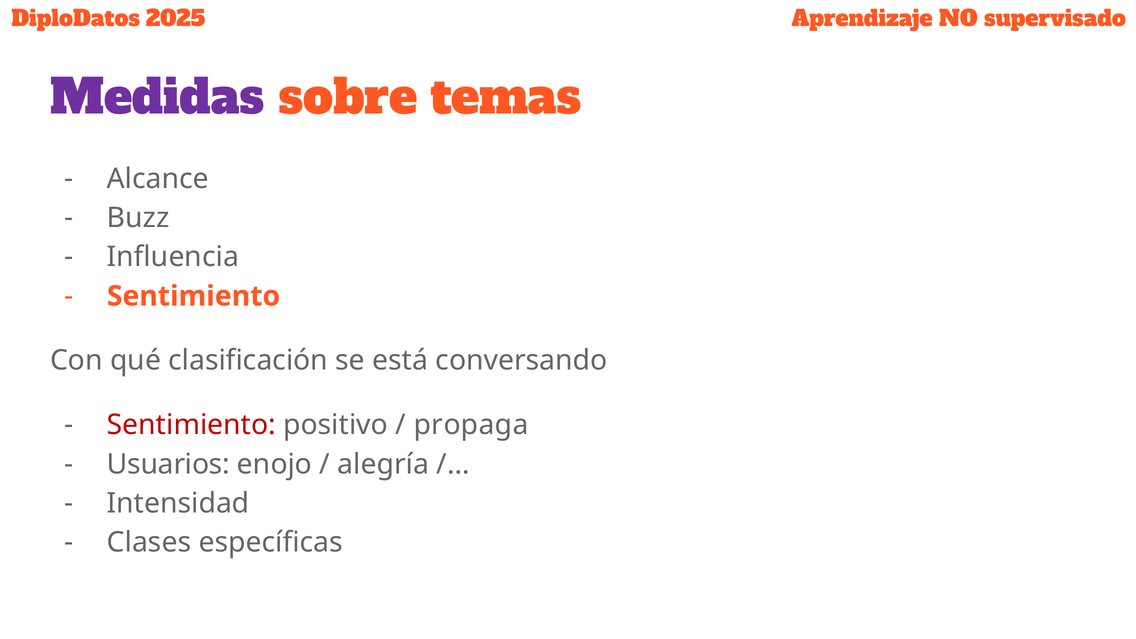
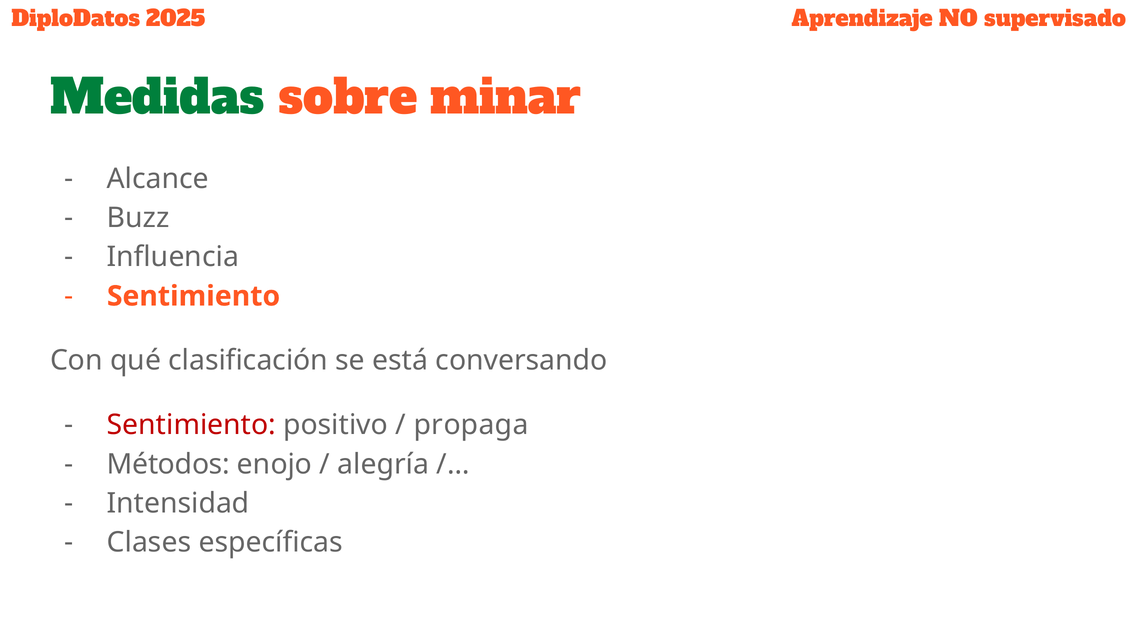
Medidas colour: purple -> green (157, 98)
temas: temas -> minar (506, 98)
Usuarios: Usuarios -> Métodos (168, 464)
